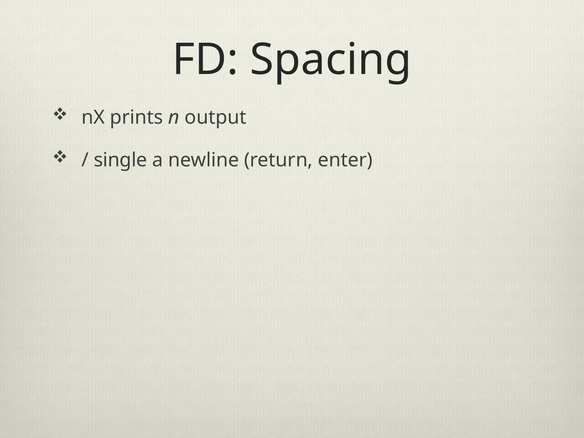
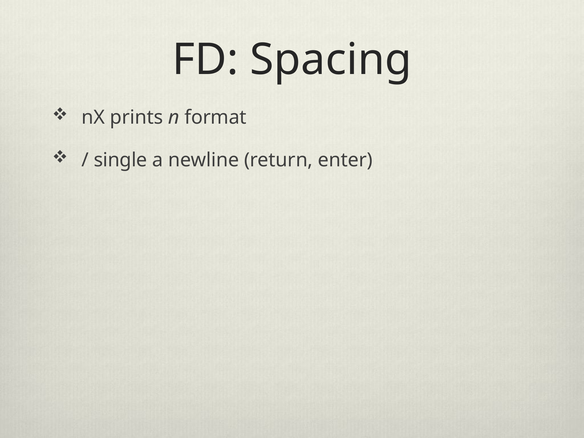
output: output -> format (216, 117)
